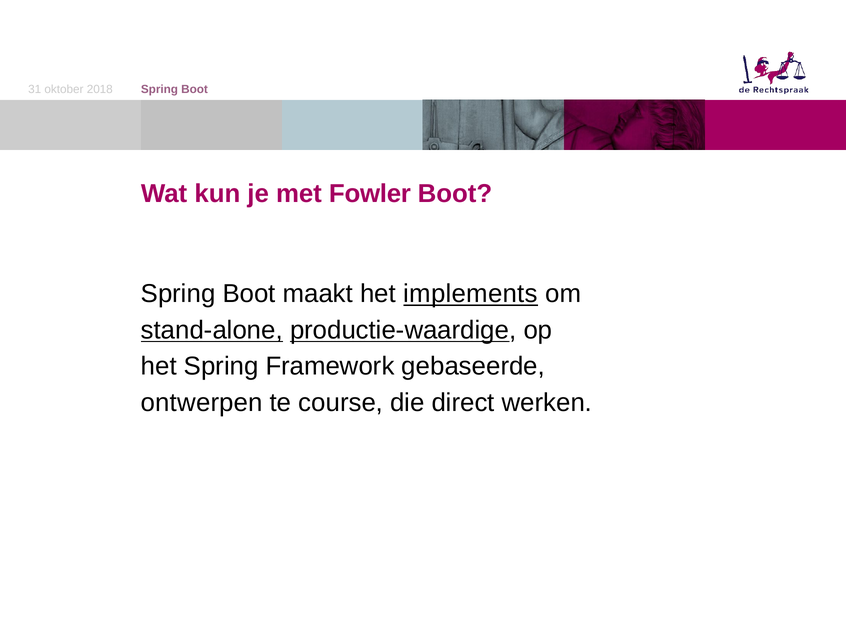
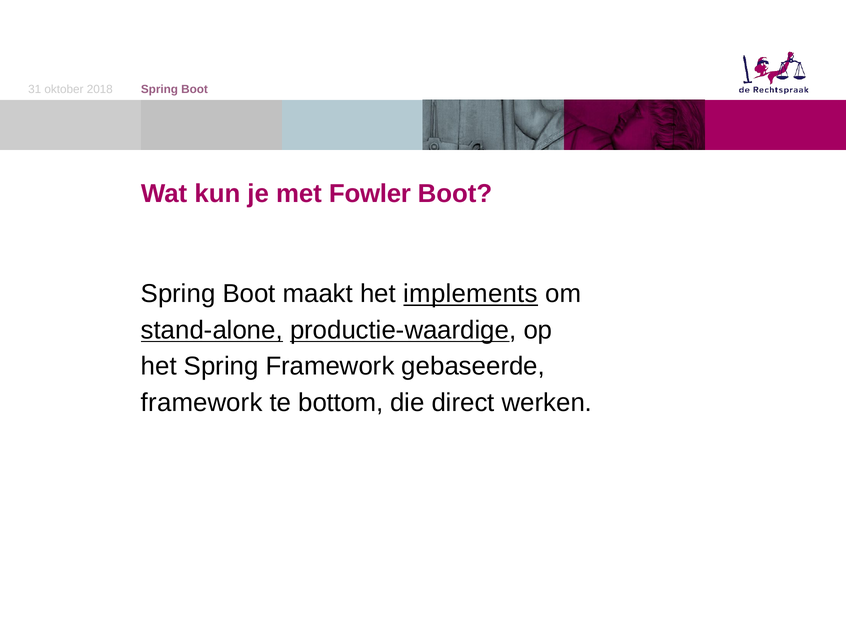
ontwerpen: ontwerpen -> framework (202, 402)
course: course -> bottom (341, 402)
